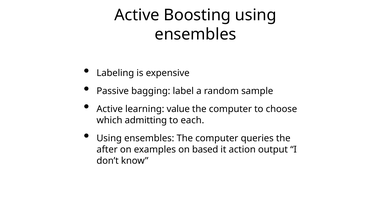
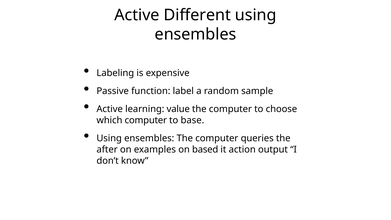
Boosting: Boosting -> Different (197, 15)
bagging: bagging -> function (151, 91)
which admitting: admitting -> computer (146, 120)
each: each -> base (192, 120)
